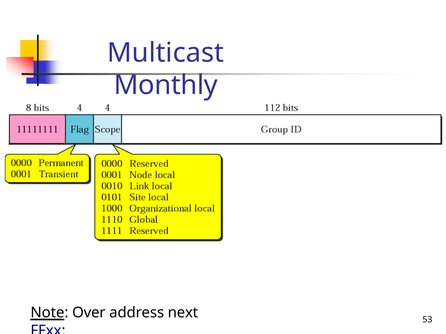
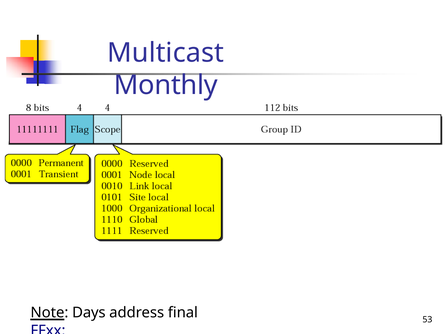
Over: Over -> Days (89, 313)
next: next -> final (183, 313)
